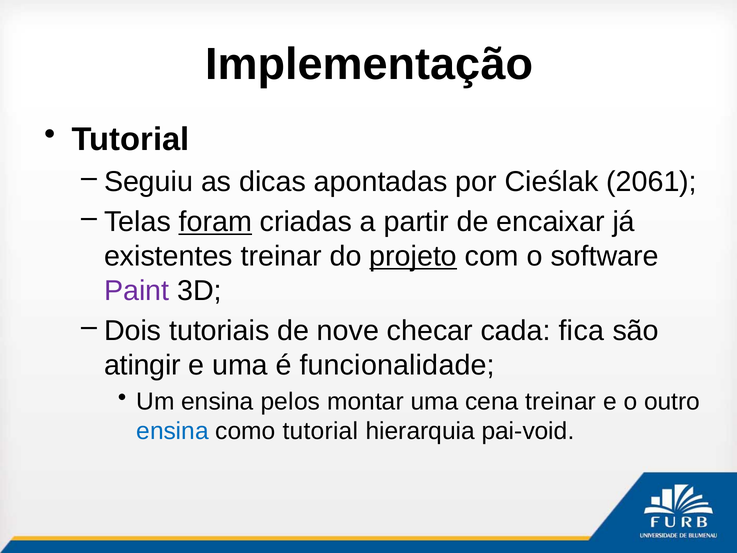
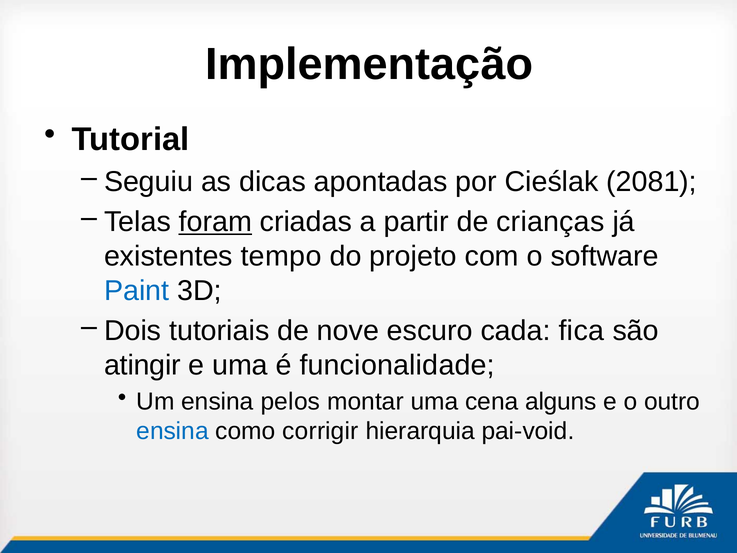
2061: 2061 -> 2081 (652, 182)
encaixar: encaixar -> crianças (550, 222)
existentes treinar: treinar -> tempo (281, 256)
projeto underline: present -> none (413, 256)
Paint colour: purple -> blue (137, 291)
checar: checar -> escuro (430, 331)
cena treinar: treinar -> alguns (561, 401)
como tutorial: tutorial -> corrigir (320, 431)
